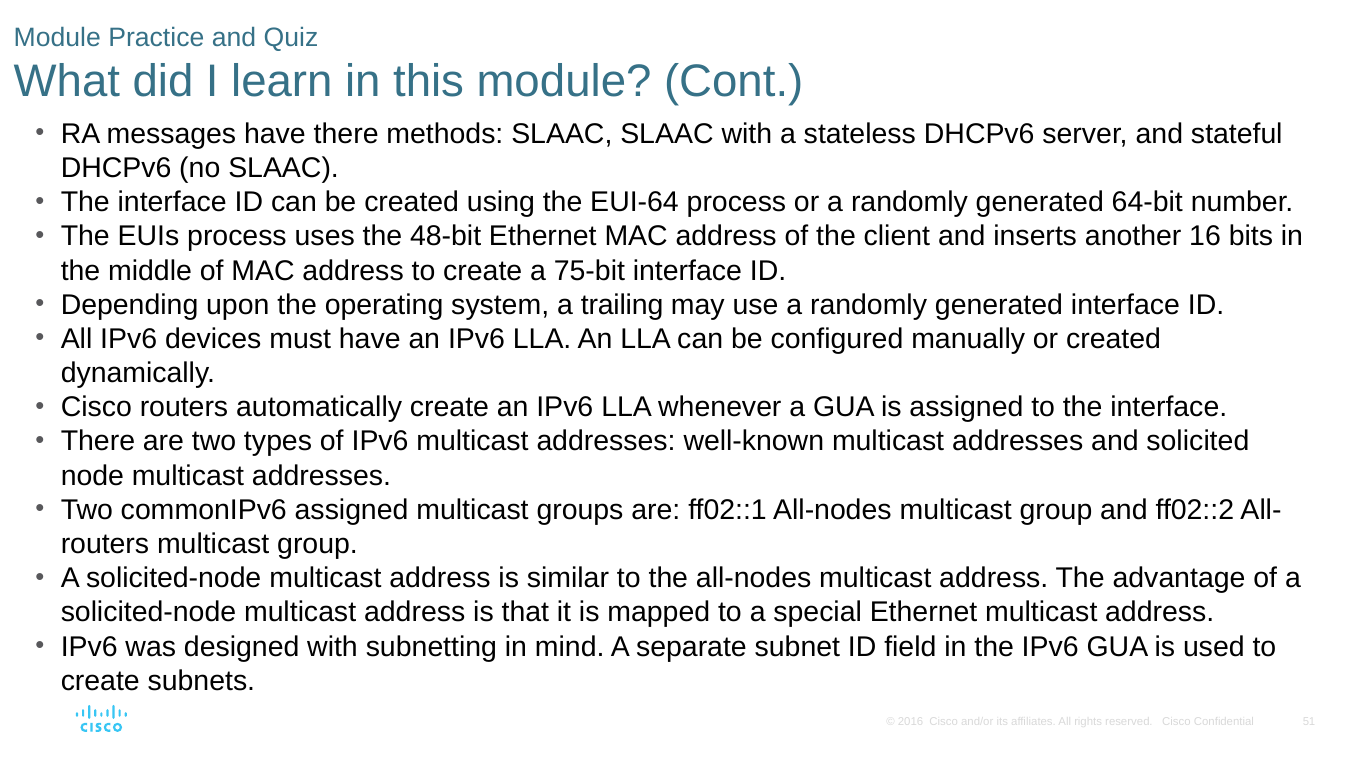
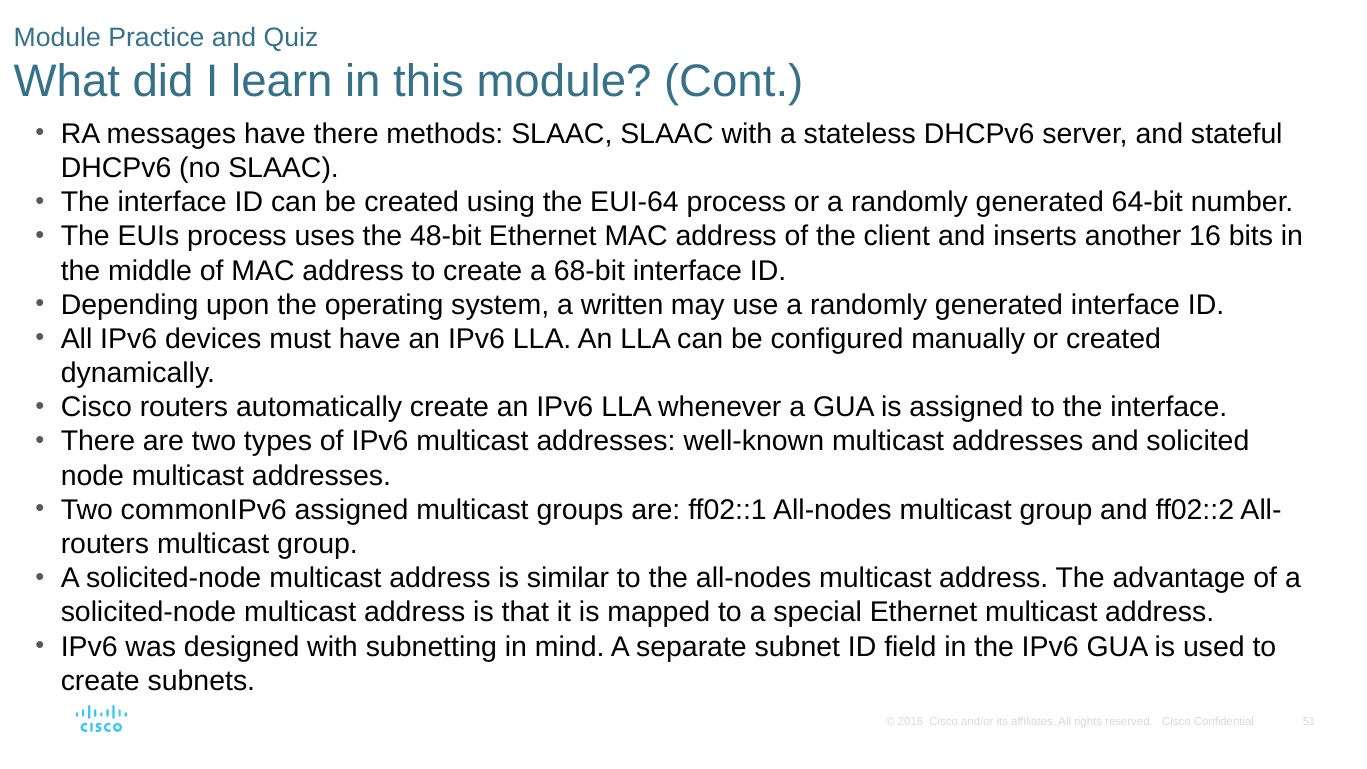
75-bit: 75-bit -> 68-bit (589, 271)
trailing: trailing -> written (622, 305)
